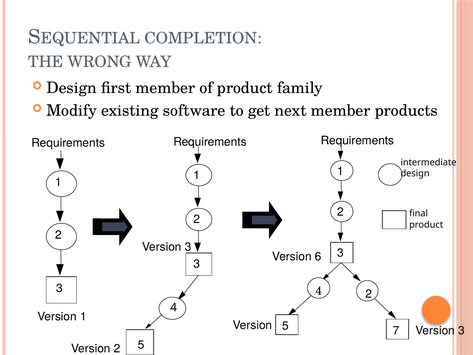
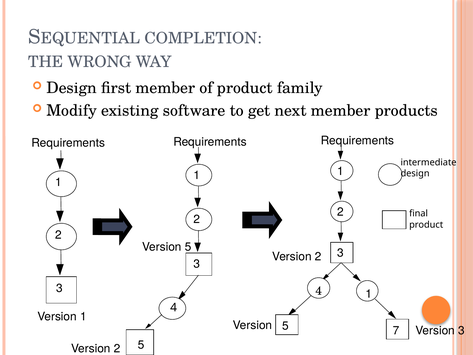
3: 3 -> 5 (188, 247)
6: 6 -> 2 (318, 256)
4 2: 2 -> 1 (369, 294)
